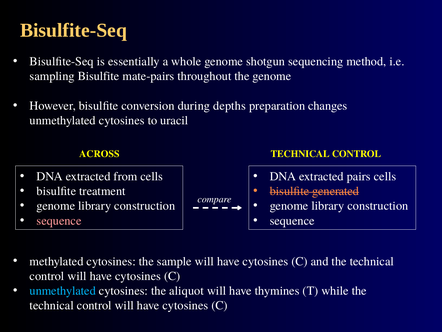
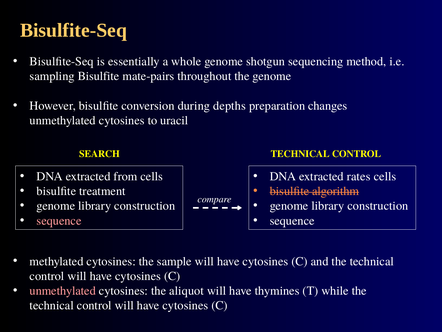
ACROSS: ACROSS -> SEARCH (99, 154)
pairs: pairs -> rates (359, 176)
generated: generated -> algorithm (336, 191)
unmethylated colour: light blue -> pink (63, 290)
